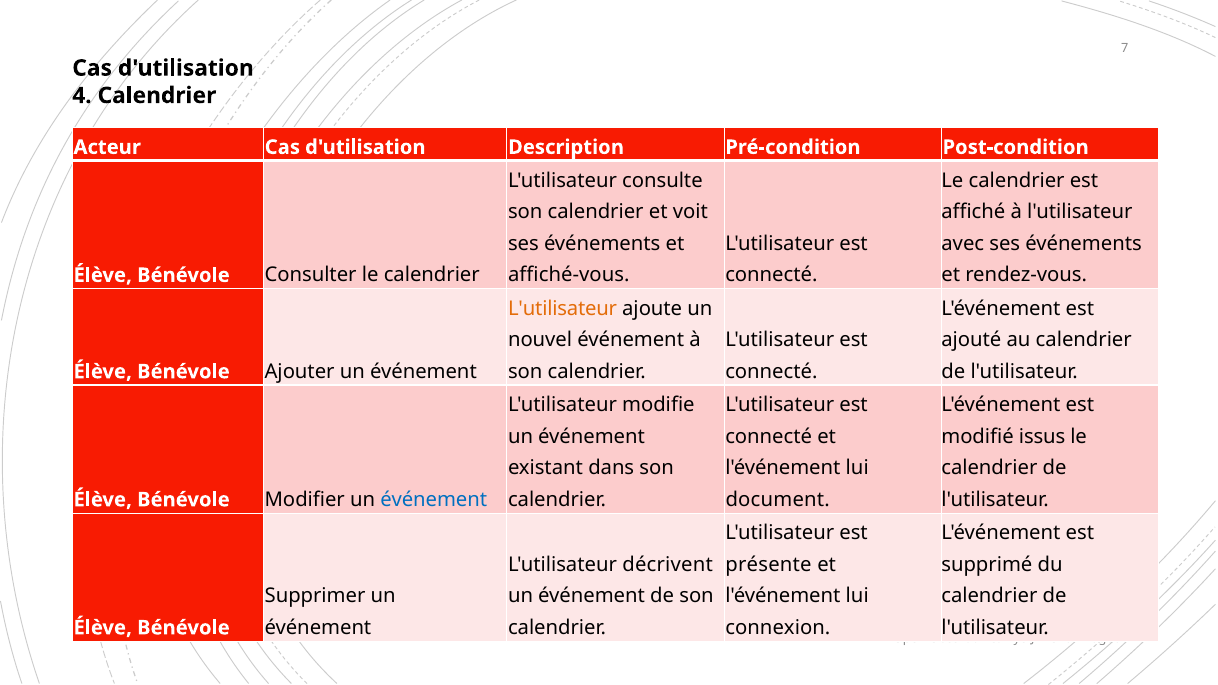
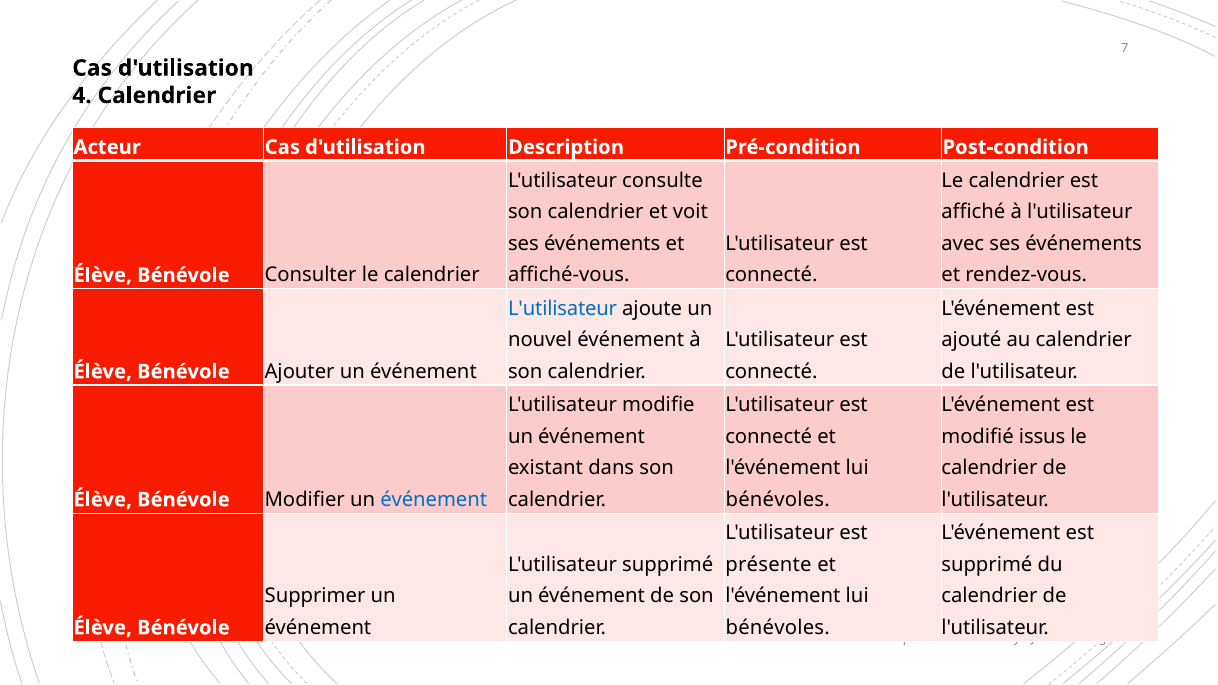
L'utilisateur colour: orange -> blue (563, 308)
document: document -> bénévoles (778, 500)
L'utilisateur décrivent: décrivent -> supprimé (668, 565)
connexion: connexion -> bénévoles (778, 628)
